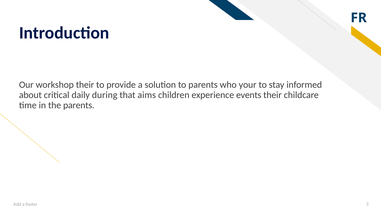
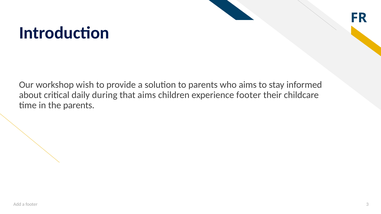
workshop their: their -> wish (85, 85)
who your: your -> aims (248, 85)
experience events: events -> footer (249, 95)
